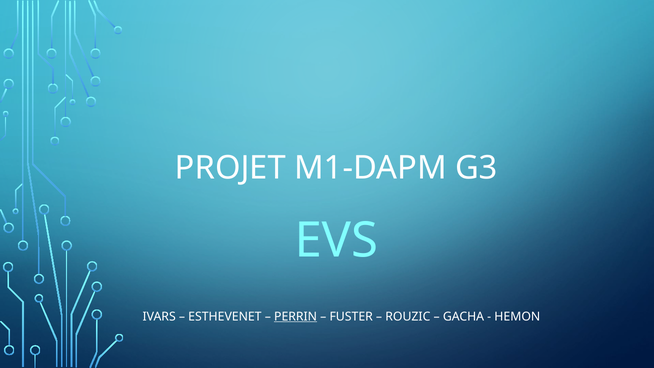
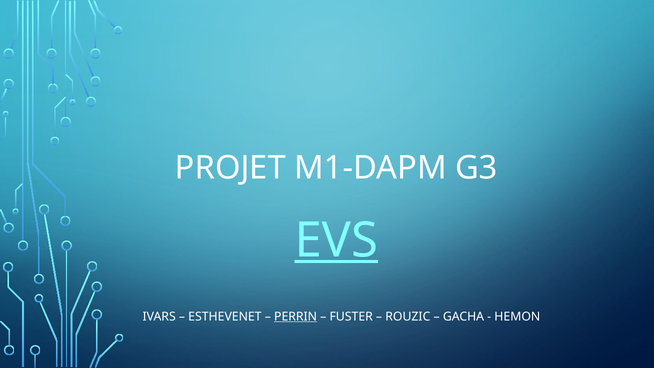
EVS underline: none -> present (336, 240)
